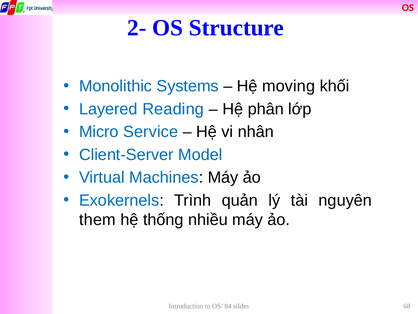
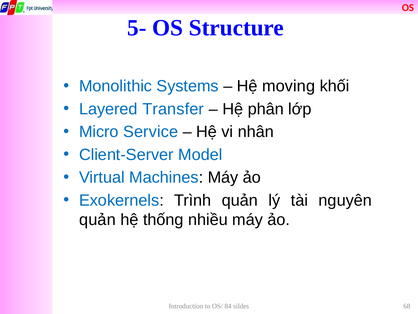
2-: 2- -> 5- (137, 28)
Reading: Reading -> Transfer (173, 109)
them: them -> quản (97, 220)
